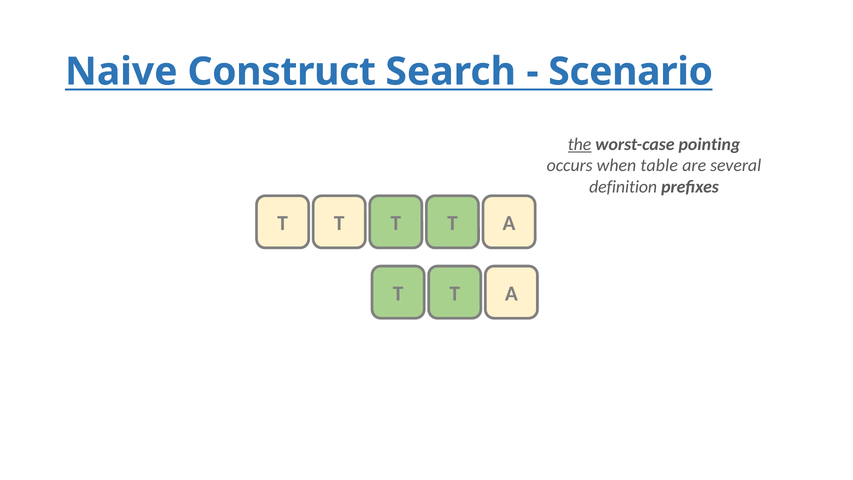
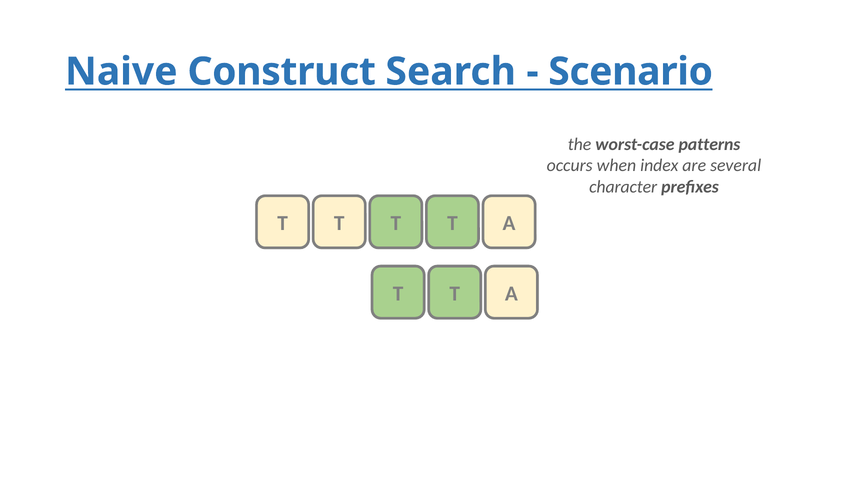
the underline: present -> none (580, 144)
pointing: pointing -> patterns (709, 144)
table: table -> index (659, 166)
definition: definition -> character (623, 187)
